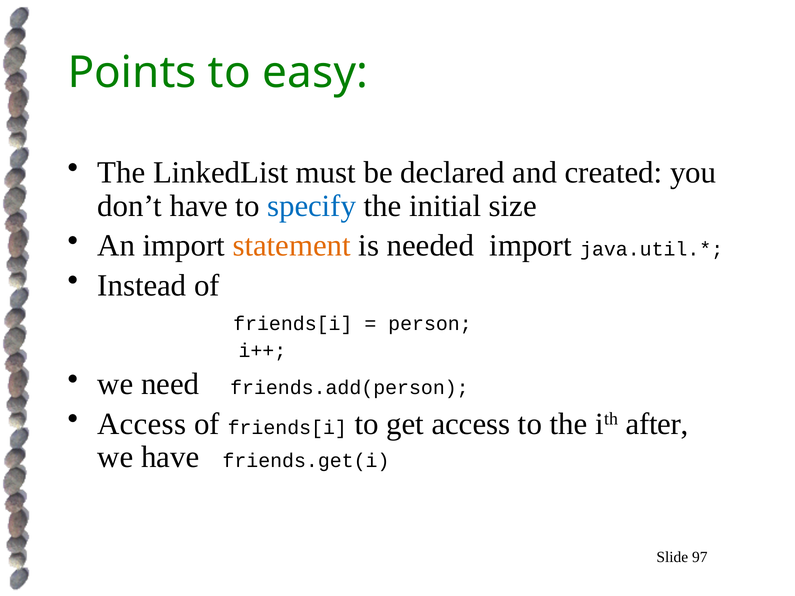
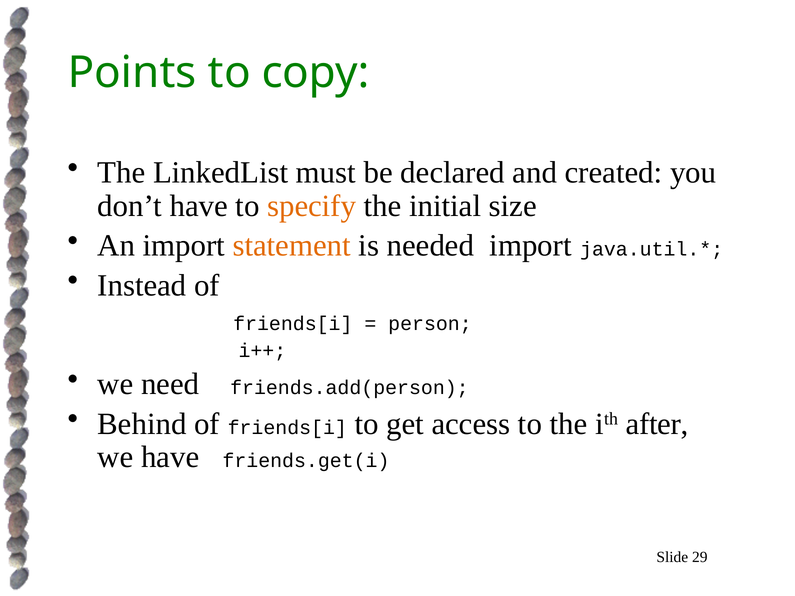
easy: easy -> copy (316, 73)
specify colour: blue -> orange (312, 206)
Access: Access -> Behind (142, 424)
97: 97 -> 29 (700, 558)
